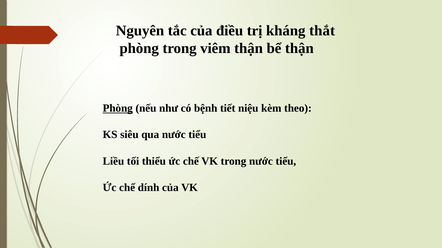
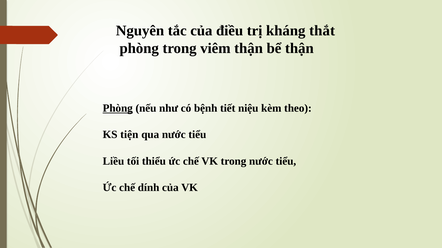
siêu: siêu -> tiện (129, 135)
